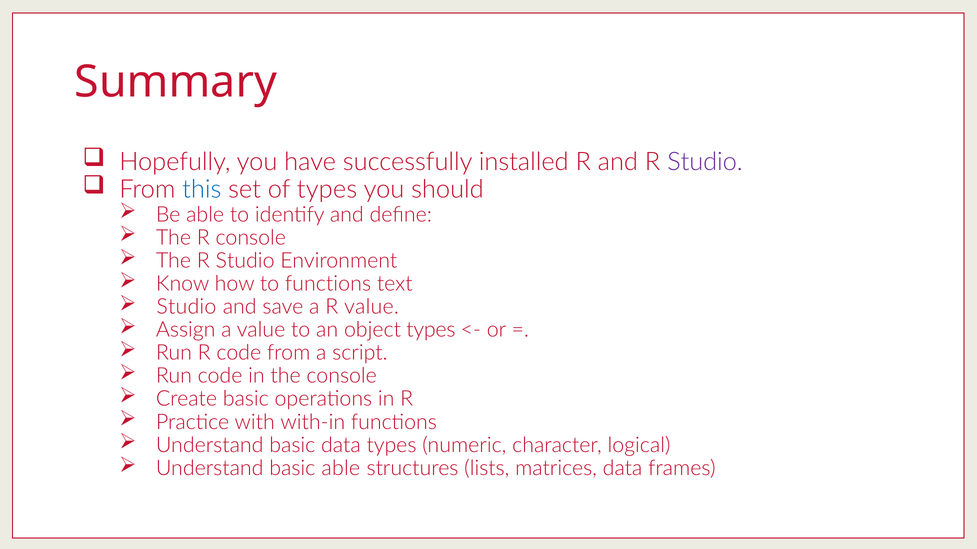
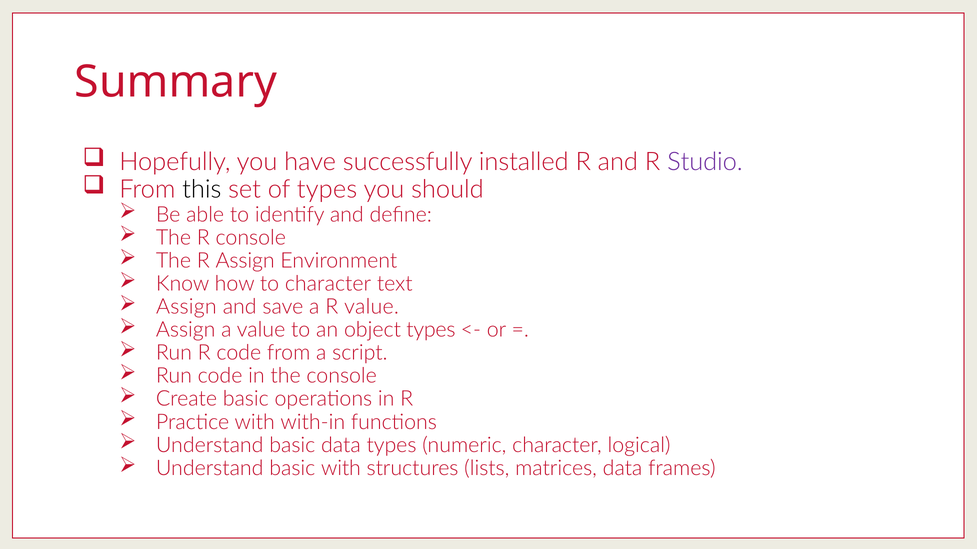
this colour: blue -> black (202, 189)
The R Studio: Studio -> Assign (245, 261)
to functions: functions -> character (328, 284)
Studio: Studio -> Assign (186, 307)
basic able: able -> with (341, 469)
